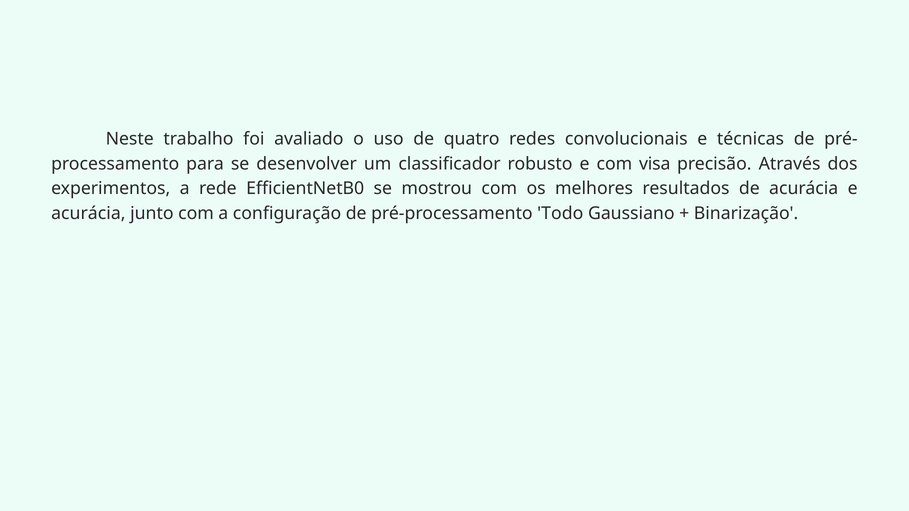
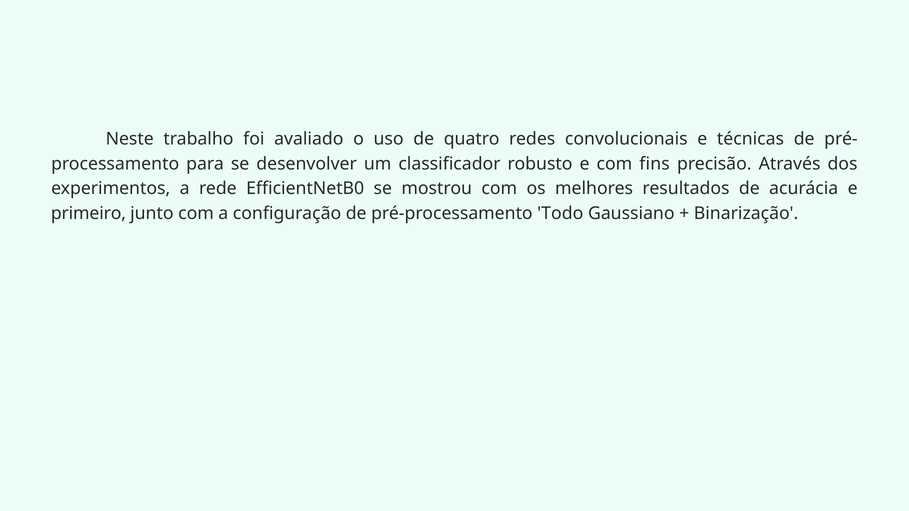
visa: visa -> fins (655, 164)
acurácia: acurácia -> primeiro (88, 213)
